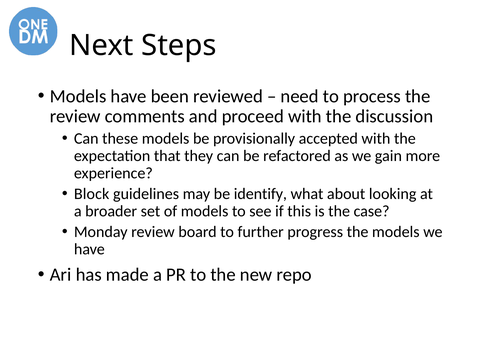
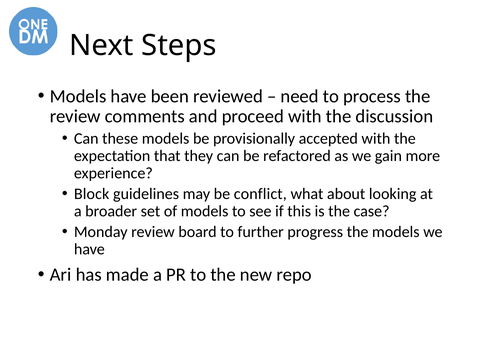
identify: identify -> conflict (260, 194)
